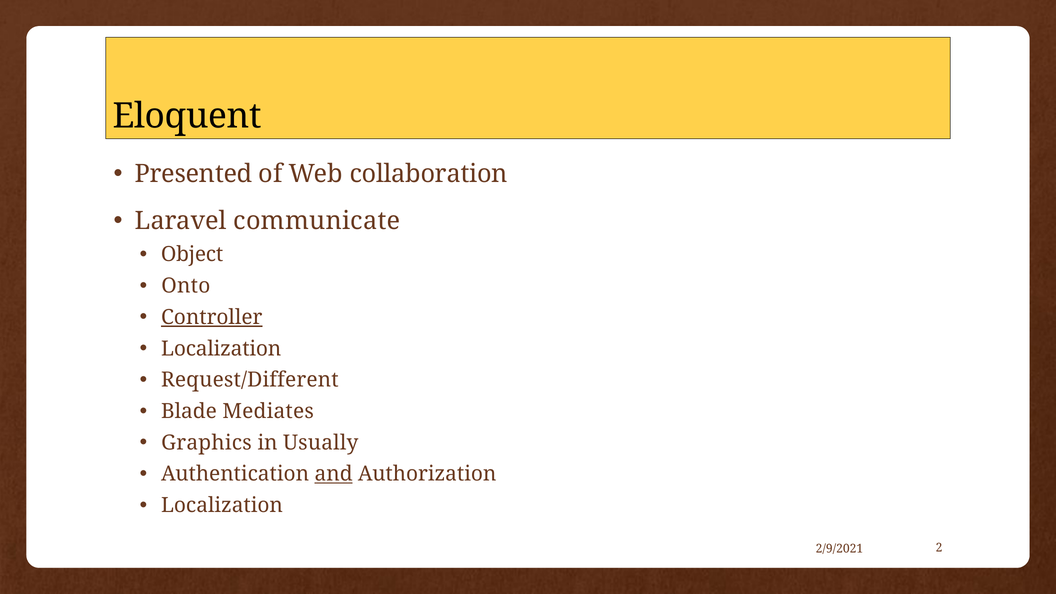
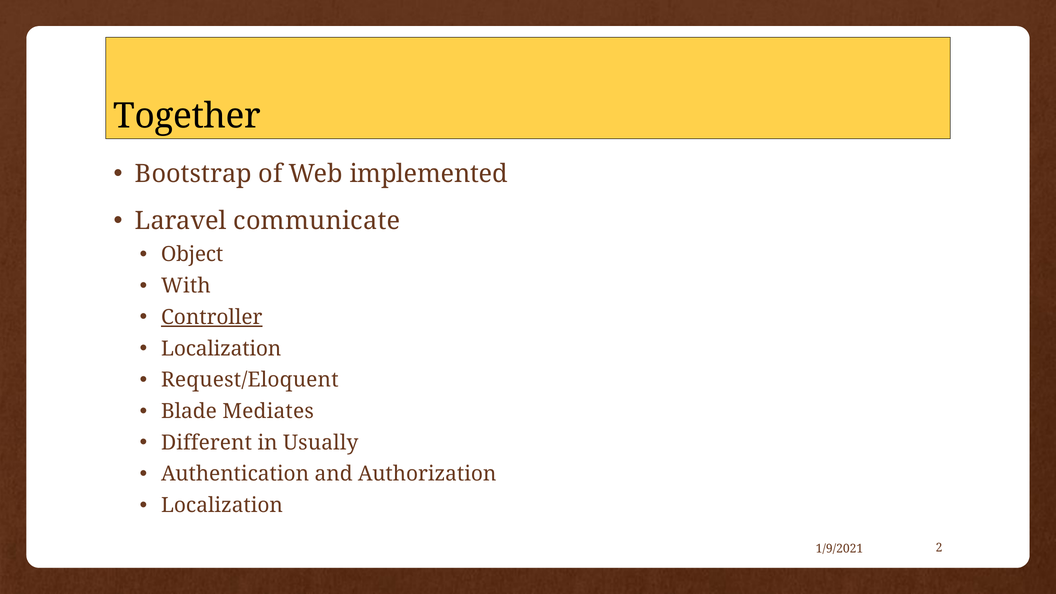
Eloquent: Eloquent -> Together (187, 116)
Presented: Presented -> Bootstrap (193, 174)
collaboration: collaboration -> implemented (429, 174)
Onto: Onto -> With (186, 286)
Request/Different: Request/Different -> Request/Eloquent (250, 380)
Graphics: Graphics -> Different (207, 443)
and underline: present -> none (334, 474)
2/9/2021: 2/9/2021 -> 1/9/2021 (839, 549)
